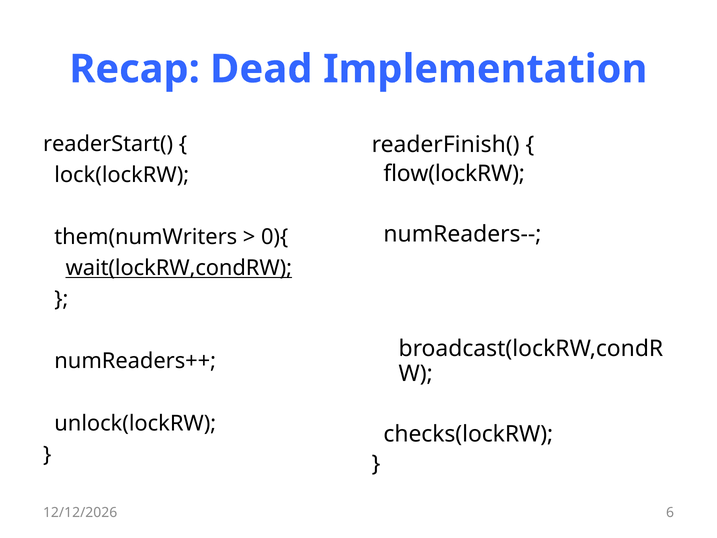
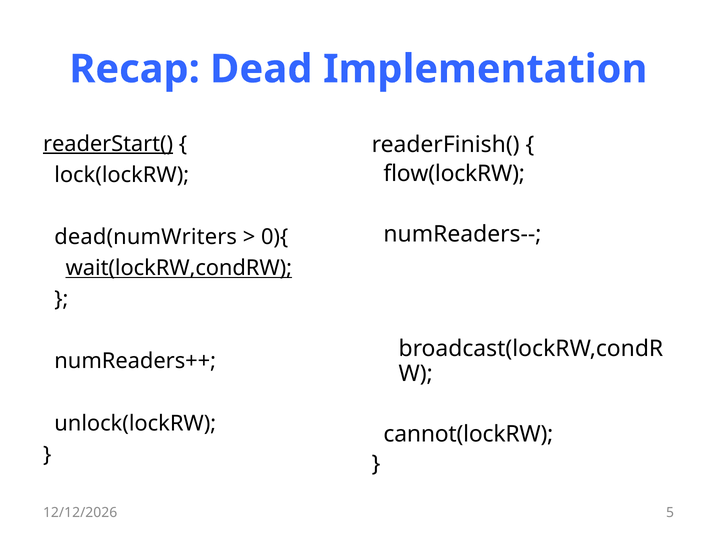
readerStart( underline: none -> present (108, 144)
them(numWriters: them(numWriters -> dead(numWriters (146, 237)
checks(lockRW: checks(lockRW -> cannot(lockRW (468, 434)
6: 6 -> 5 (670, 513)
